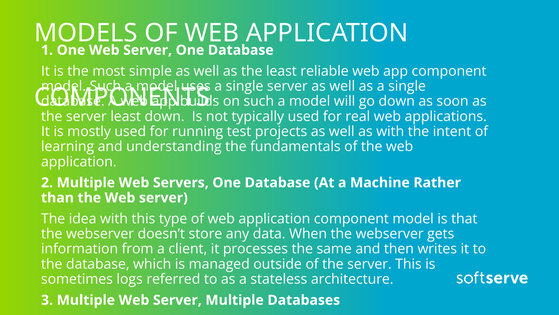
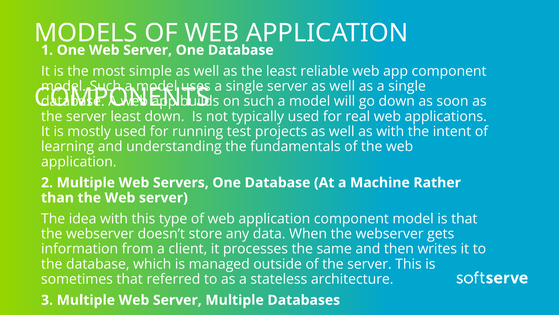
sometimes logs: logs -> that (130, 279)
